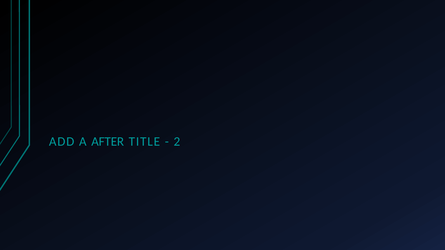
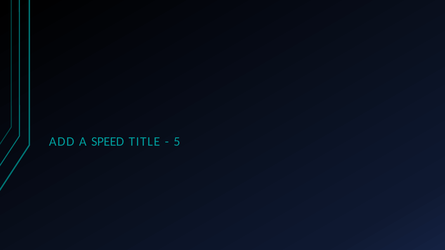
AFTER: AFTER -> SPEED (108, 142)
2: 2 -> 5 (177, 142)
